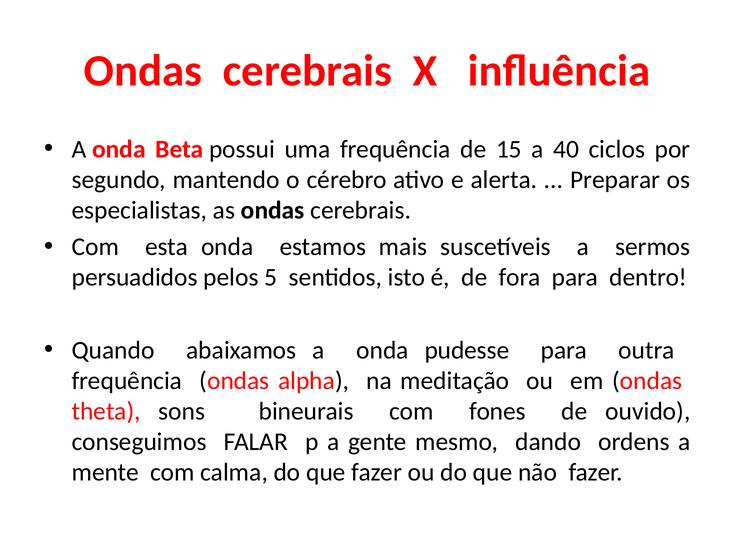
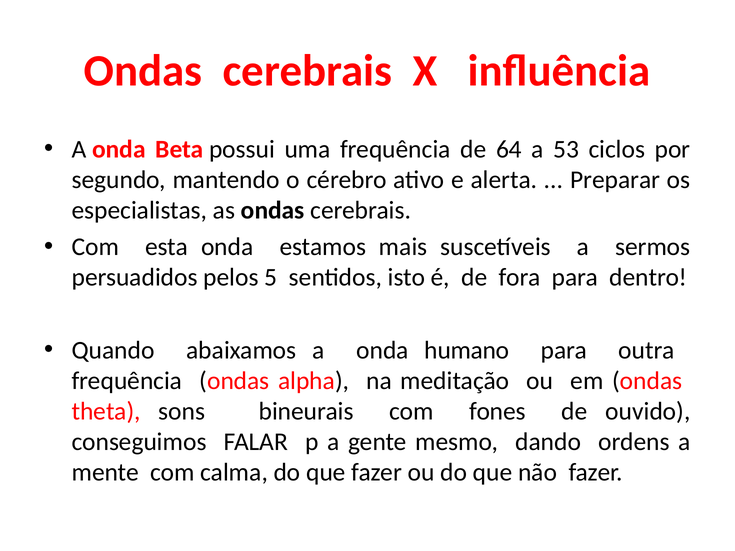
15: 15 -> 64 (509, 149)
40: 40 -> 53 (566, 149)
pudesse: pudesse -> humano (467, 350)
